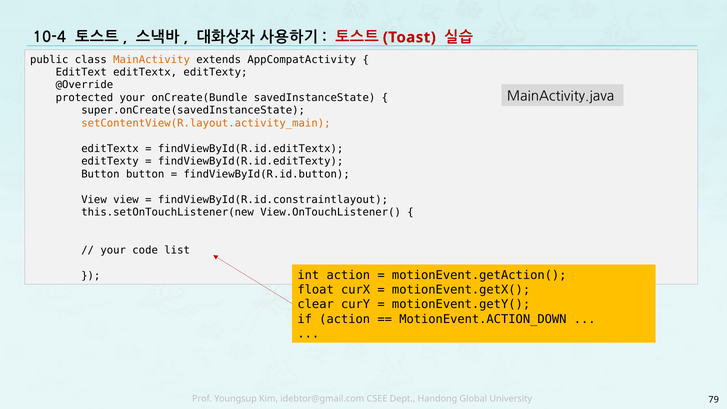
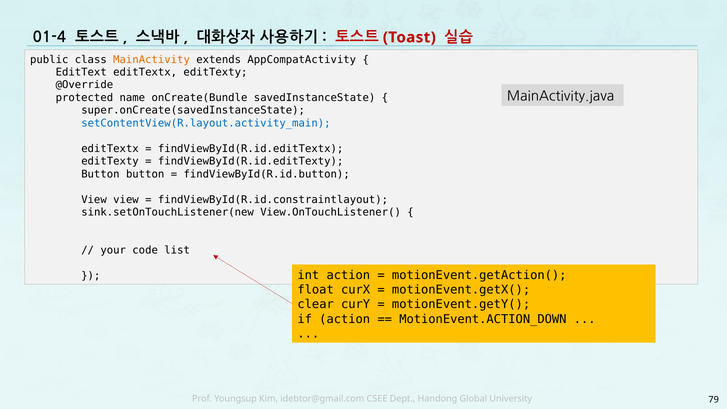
10-4: 10-4 -> 01-4 (49, 37)
protected your: your -> name (132, 98)
setContentView(R.layout.activity_main colour: orange -> blue (206, 123)
this.setOnTouchListener(new: this.setOnTouchListener(new -> sink.setOnTouchListener(new (168, 212)
